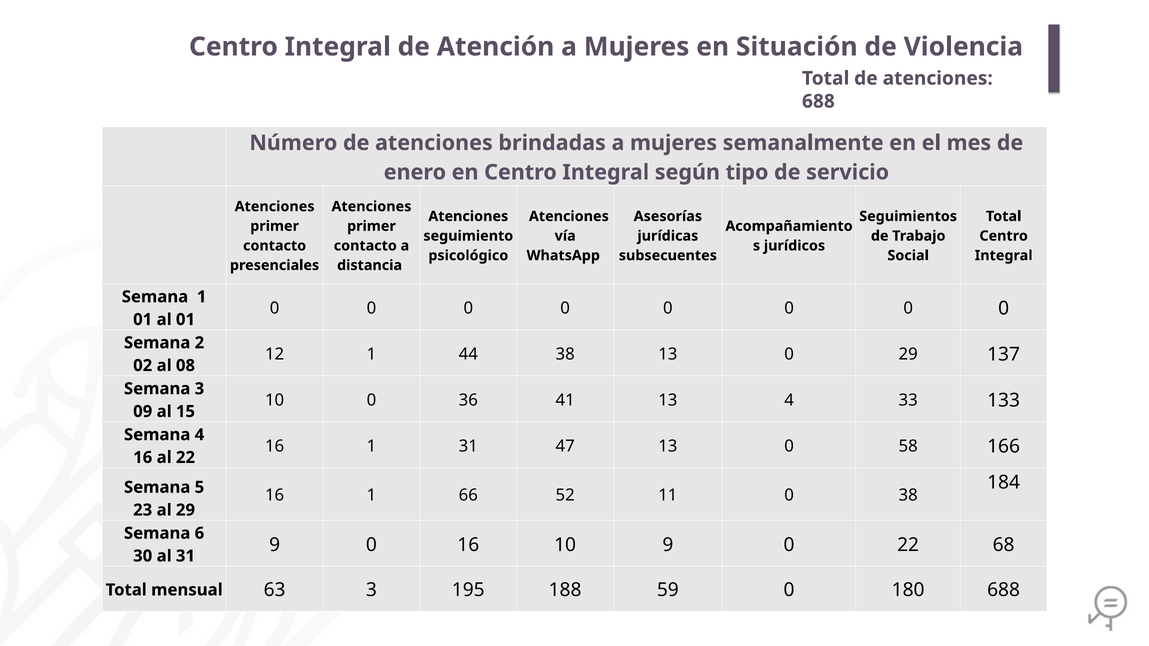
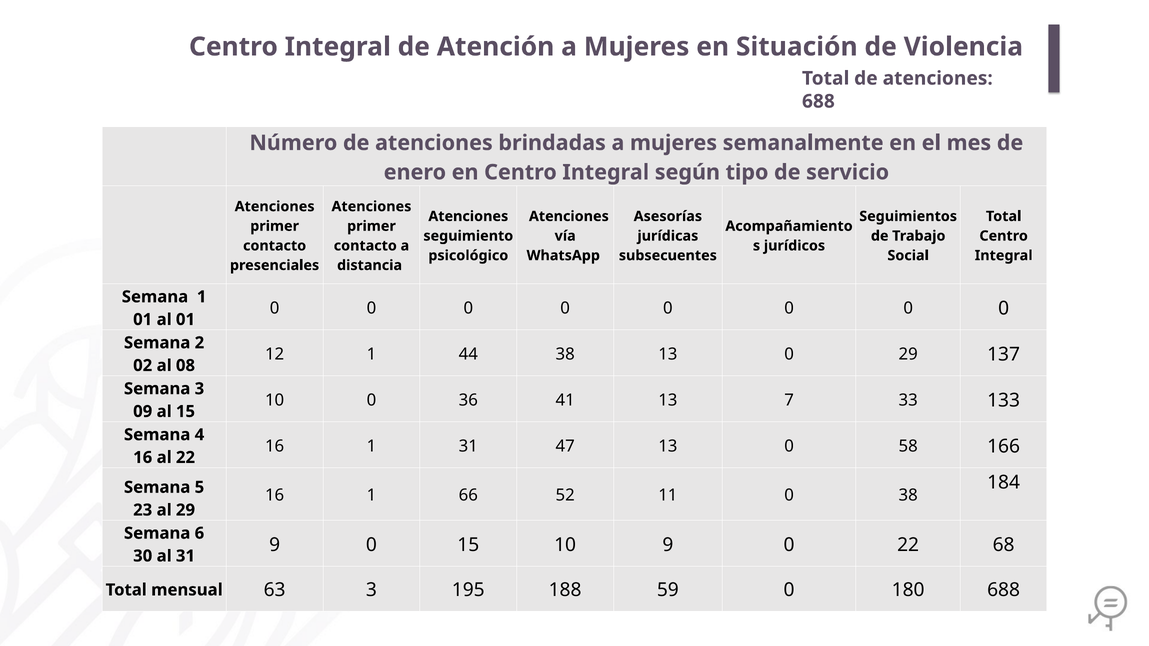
13 4: 4 -> 7 (789, 400)
0 16: 16 -> 15 (468, 545)
